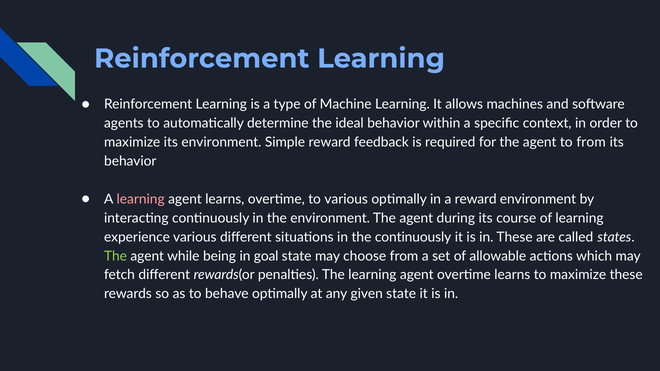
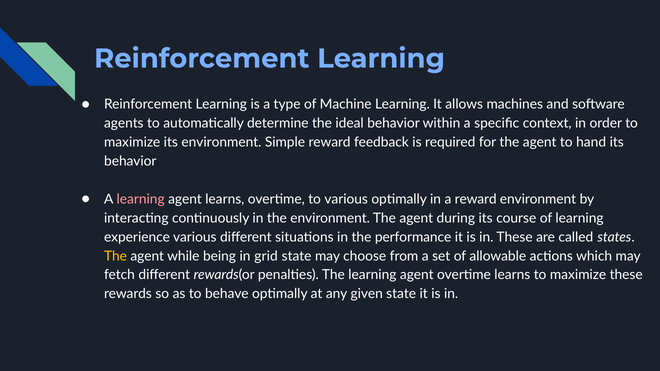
to from: from -> hand (591, 142)
the continuously: continuously -> performance (413, 237)
The colour: light green -> yellow (116, 256)
goal: goal -> grid (266, 256)
